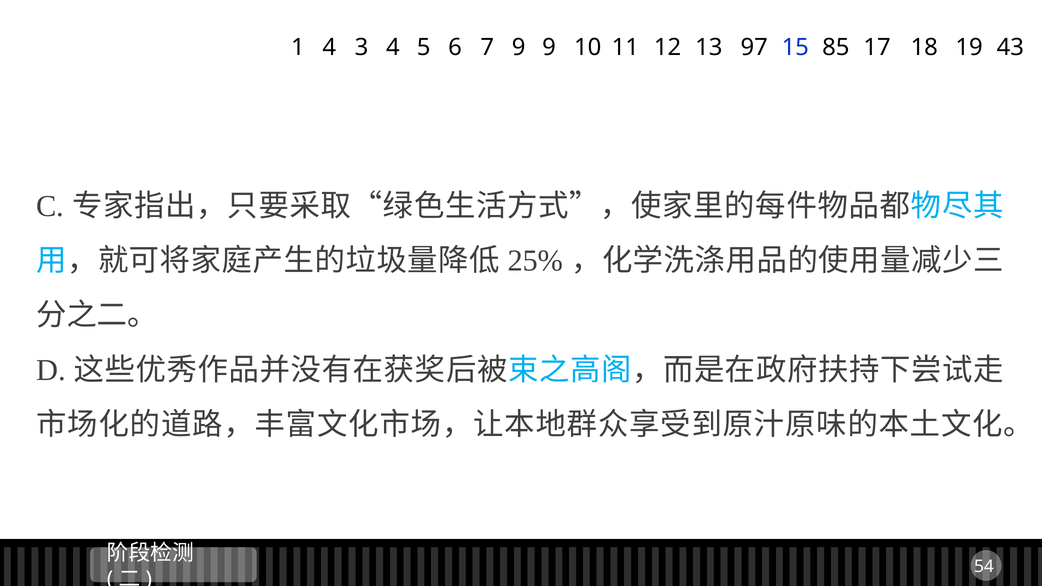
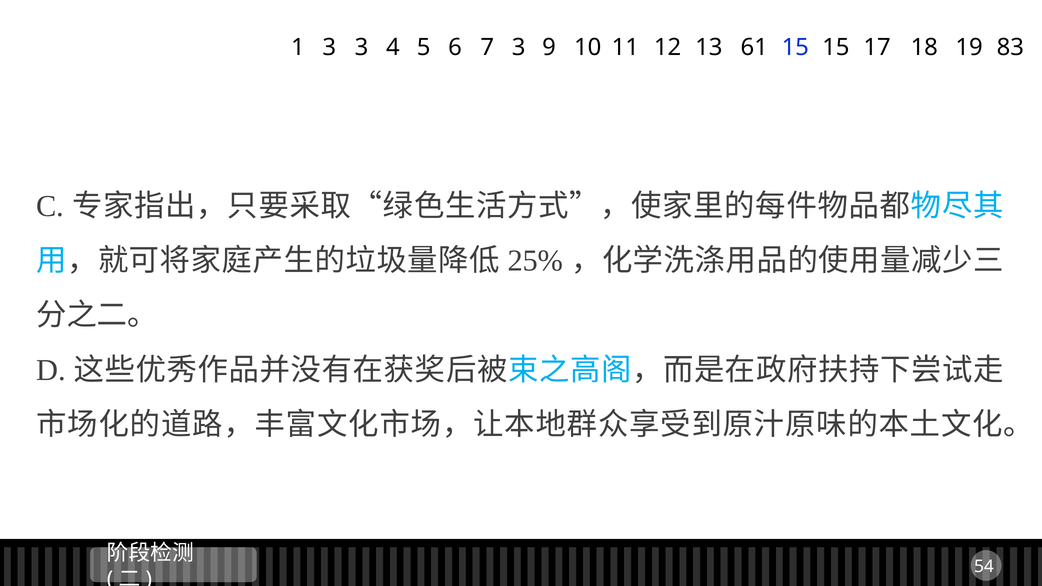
1 4: 4 -> 3 (329, 48)
7 9: 9 -> 3 (519, 48)
97: 97 -> 61 (754, 48)
15 85: 85 -> 15 (836, 48)
43: 43 -> 83 (1010, 48)
